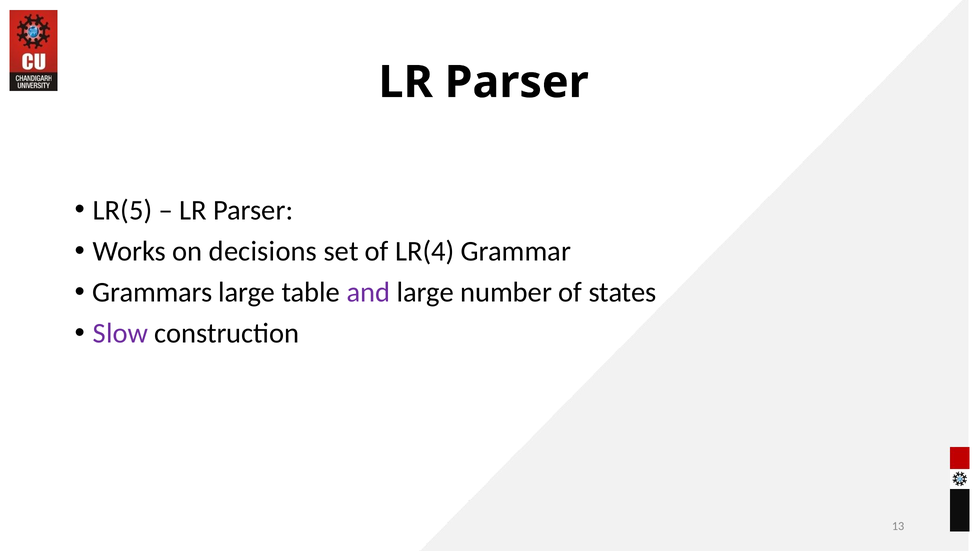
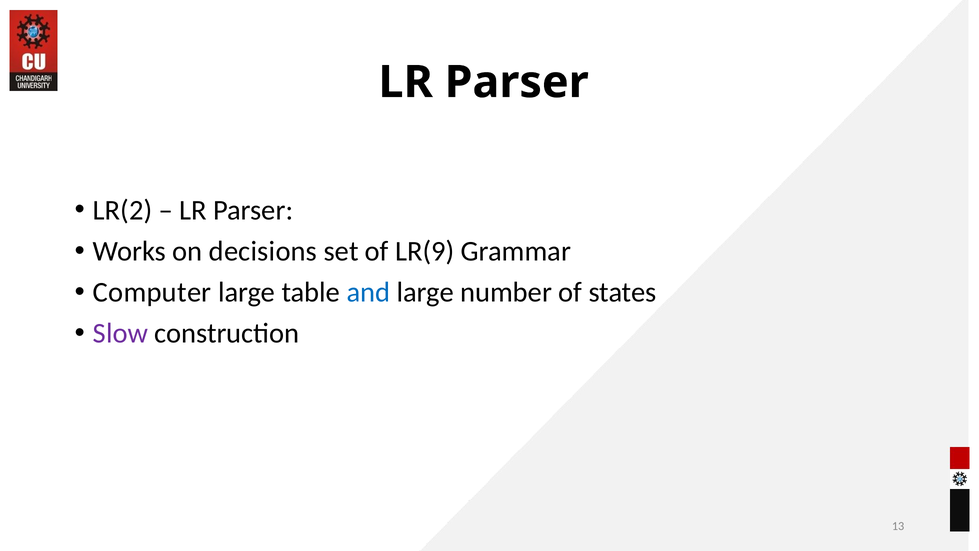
LR(5: LR(5 -> LR(2 (123, 210)
LR(4: LR(4 -> LR(9 (425, 251)
Grammars: Grammars -> Computer (152, 292)
and colour: purple -> blue (368, 292)
